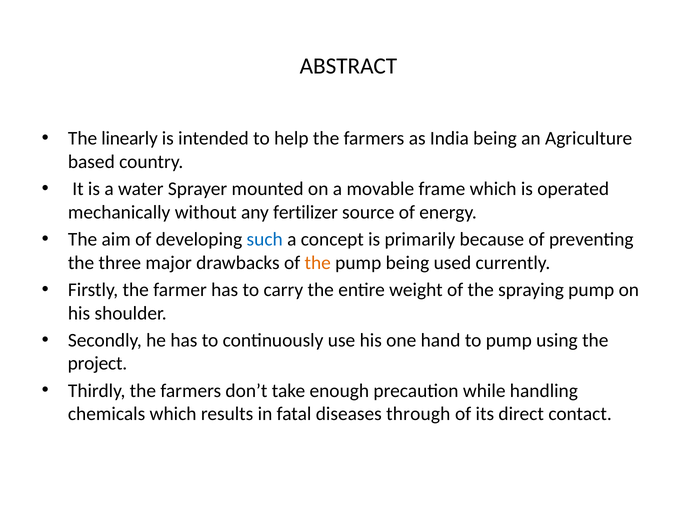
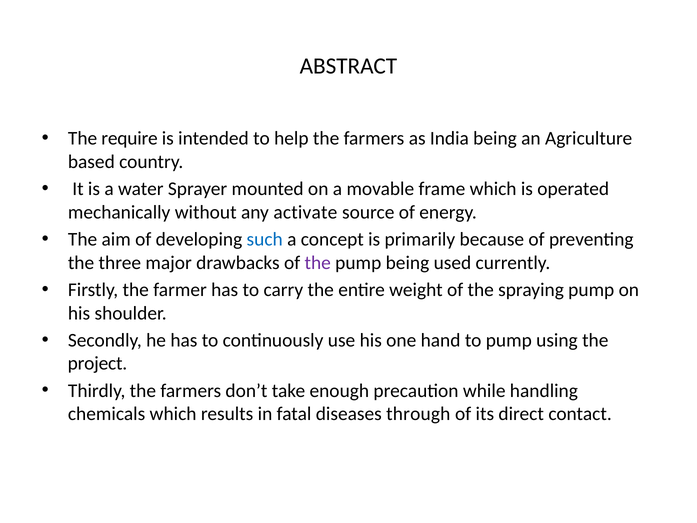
linearly: linearly -> require (130, 138)
fertilizer: fertilizer -> activate (305, 212)
the colour: orange -> purple (318, 263)
